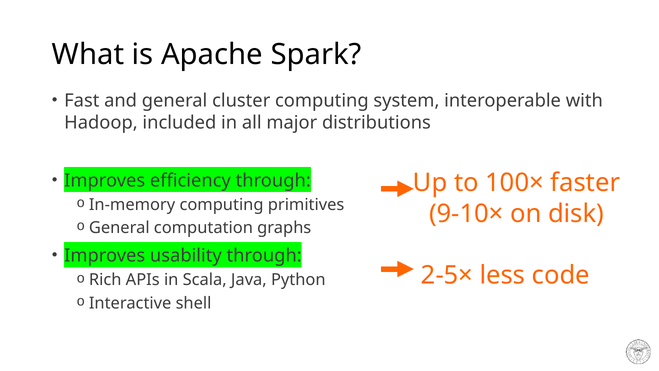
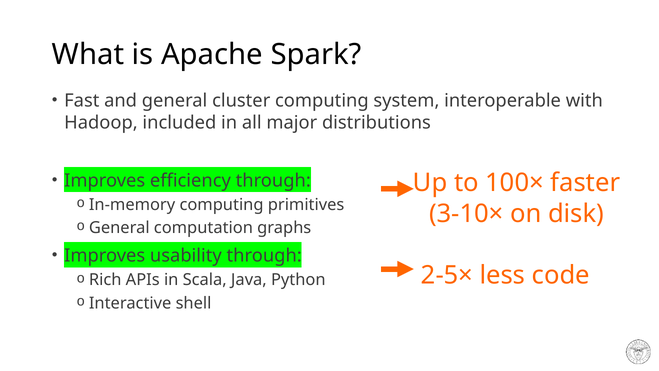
9-10×: 9-10× -> 3-10× (466, 214)
